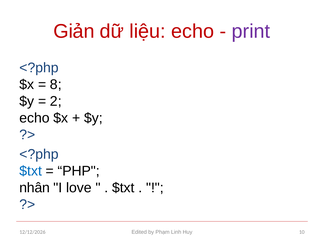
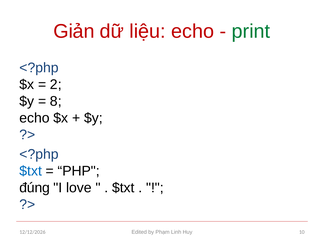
print colour: purple -> green (251, 31)
8: 8 -> 2 (56, 84)
2: 2 -> 8 (56, 101)
nhân: nhân -> đúng (35, 188)
